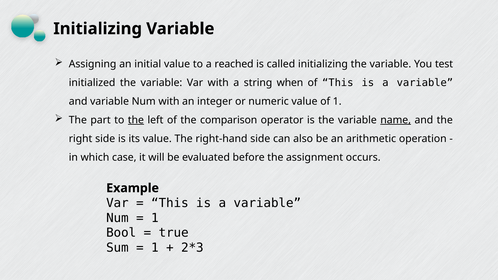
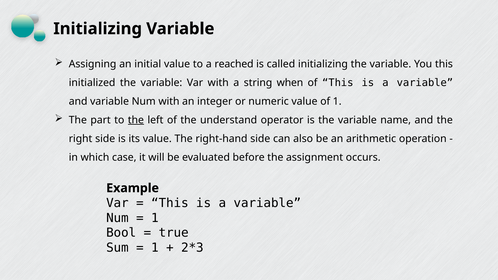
You test: test -> this (444, 64)
comparison: comparison -> understand (229, 120)
name underline: present -> none (396, 120)
